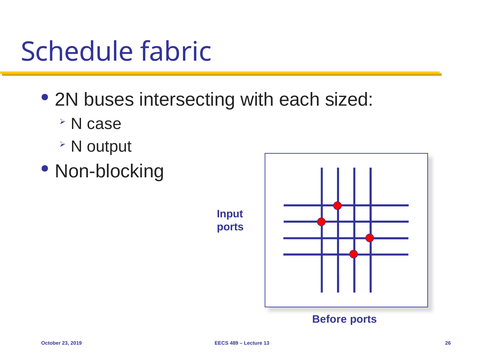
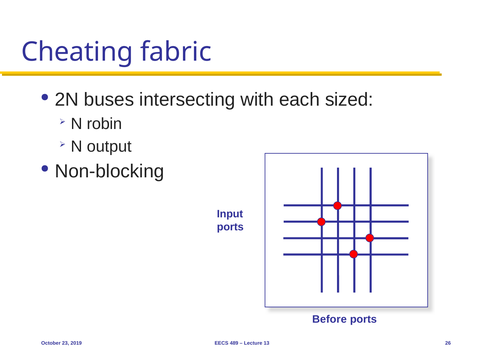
Schedule: Schedule -> Cheating (77, 52)
case: case -> robin (104, 124)
